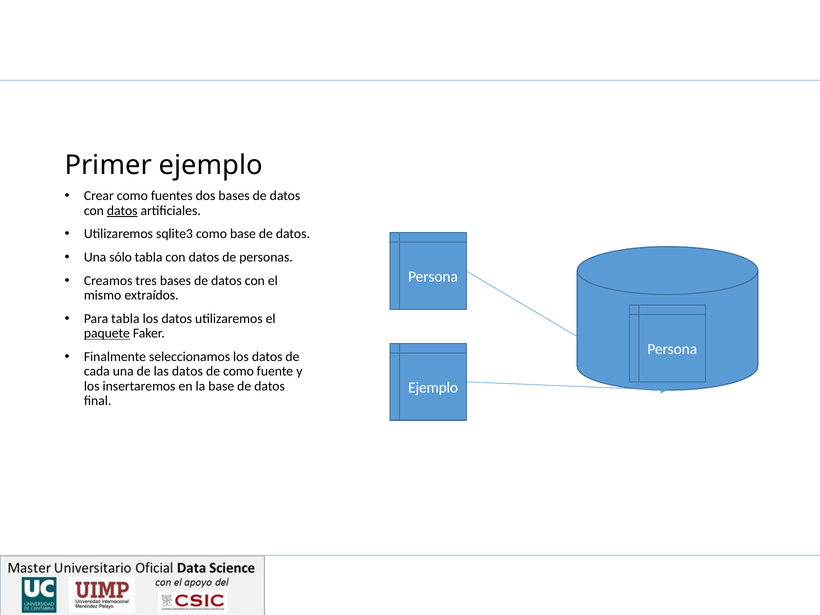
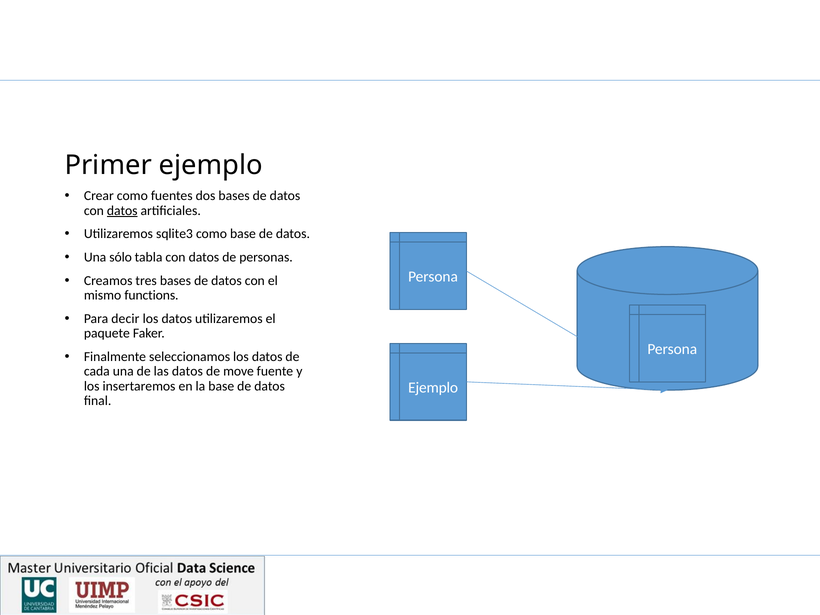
extraídos: extraídos -> functions (151, 295)
Para tabla: tabla -> decir (125, 319)
paquete underline: present -> none (107, 333)
de como: como -> move (238, 371)
